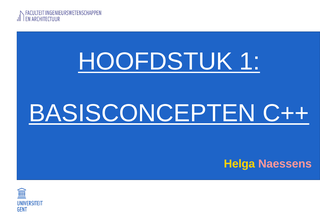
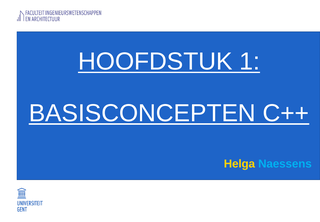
Naessens colour: pink -> light blue (285, 163)
